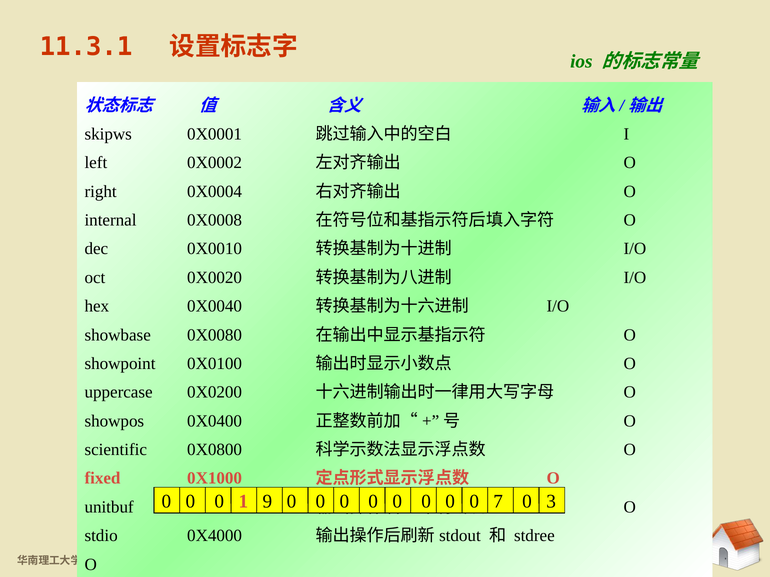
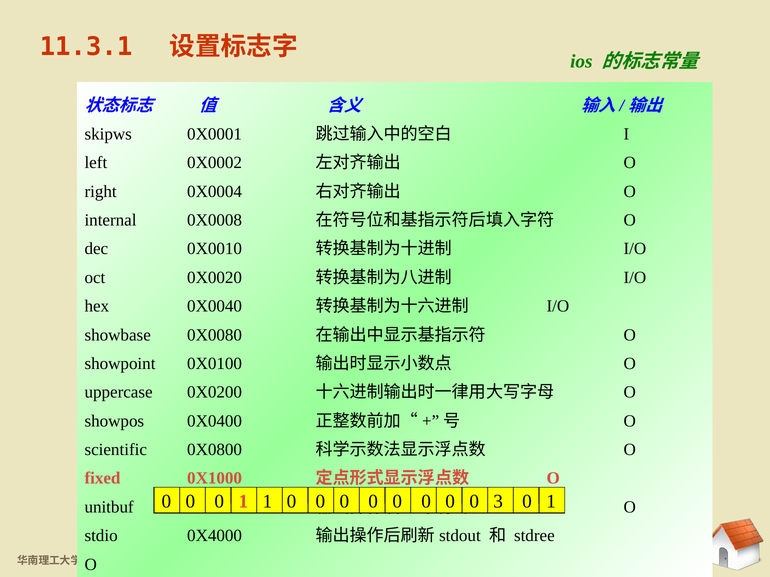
1 9: 9 -> 1 (267, 502)
7: 7 -> 3 (498, 502)
3: 3 -> 1 (551, 502)
